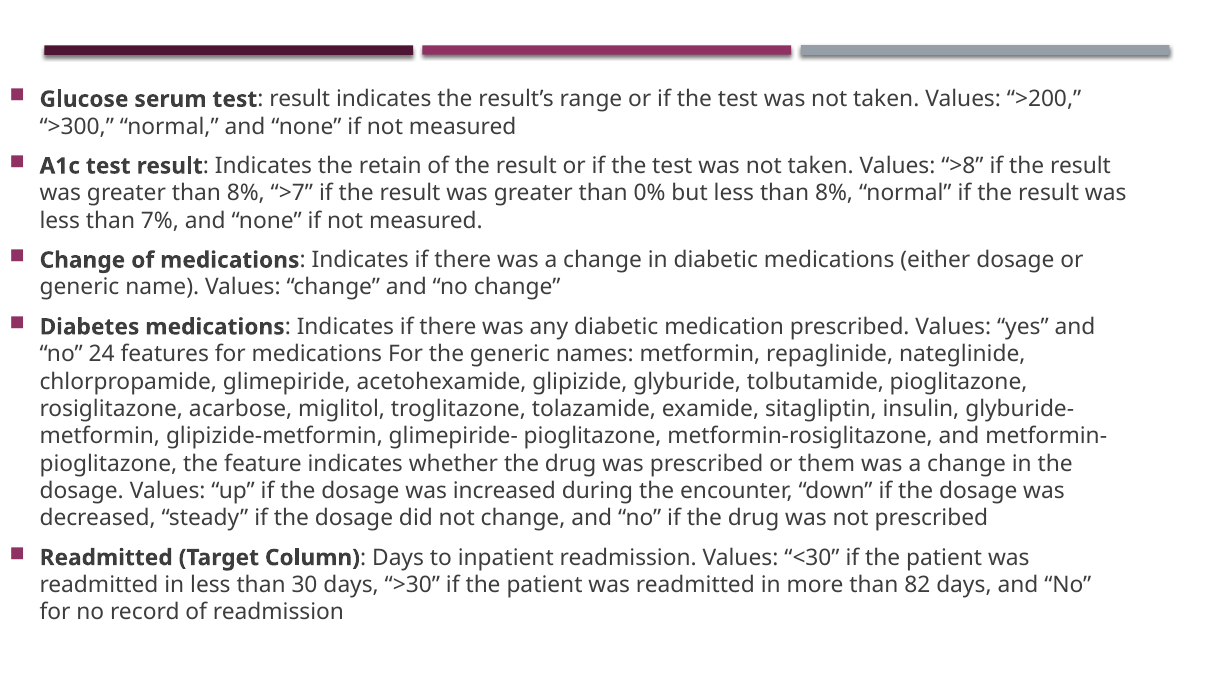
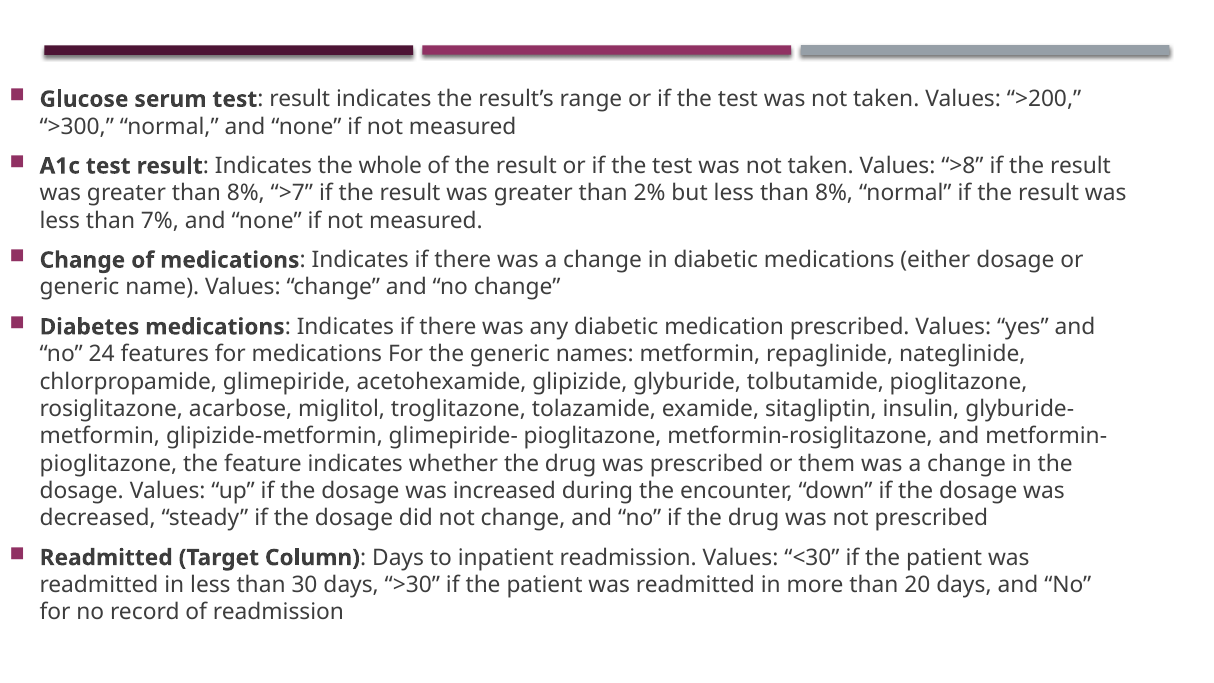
retain: retain -> whole (390, 166)
0%: 0% -> 2% (650, 193)
82: 82 -> 20 (917, 585)
